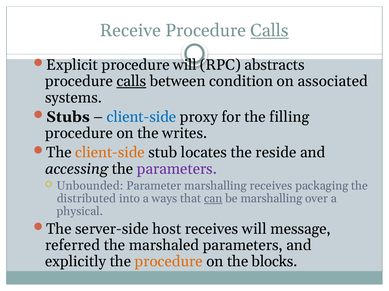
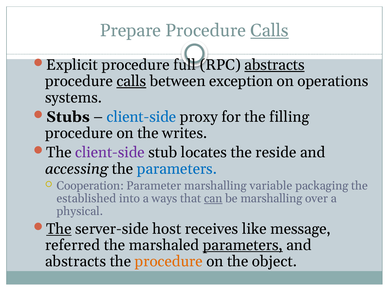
Receive: Receive -> Prepare (130, 31)
procedure will: will -> full (185, 65)
abstracts underline: none -> present (275, 65)
condition: condition -> exception (241, 81)
associated: associated -> operations (333, 81)
client-side colour: orange -> purple (110, 153)
parameters colour: purple -> blue (177, 169)
Unbounded: Unbounded -> Cooperation (90, 186)
marshalling receives: receives -> variable (271, 186)
distributed: distributed -> established (86, 199)
The underline: none -> present (59, 229)
receives will: will -> like (254, 229)
parameters underline: none -> present (243, 246)
explicitly: explicitly -> abstracts (76, 262)
blocks: blocks -> object (274, 262)
